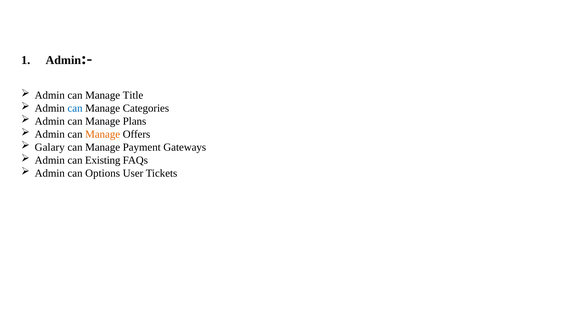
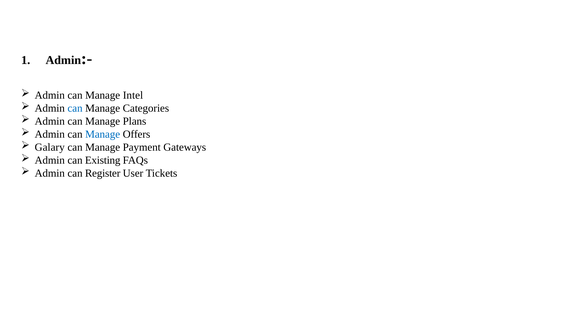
Title: Title -> Intel (133, 95)
Manage colour: orange -> blue (103, 134)
Options: Options -> Register (103, 173)
